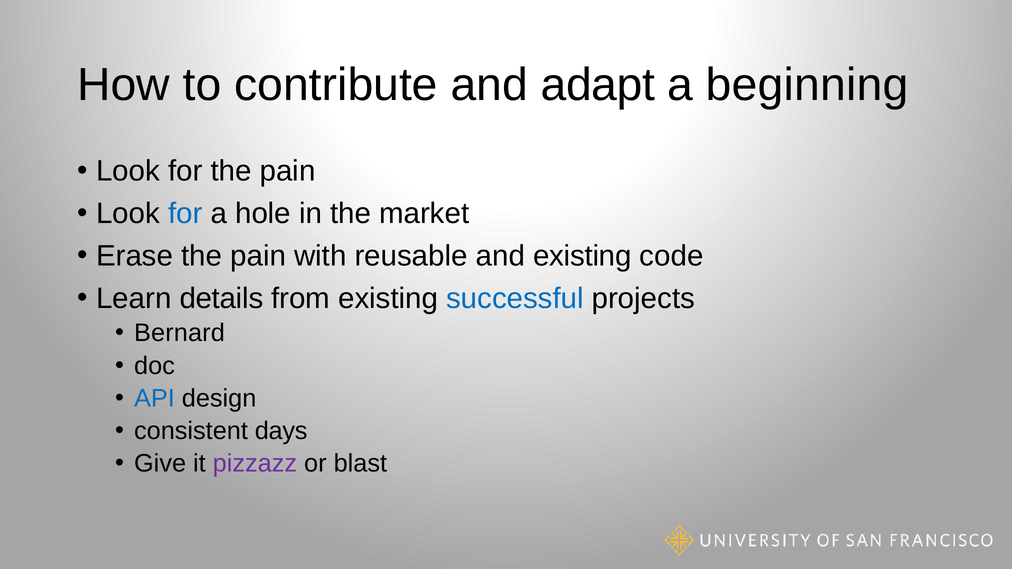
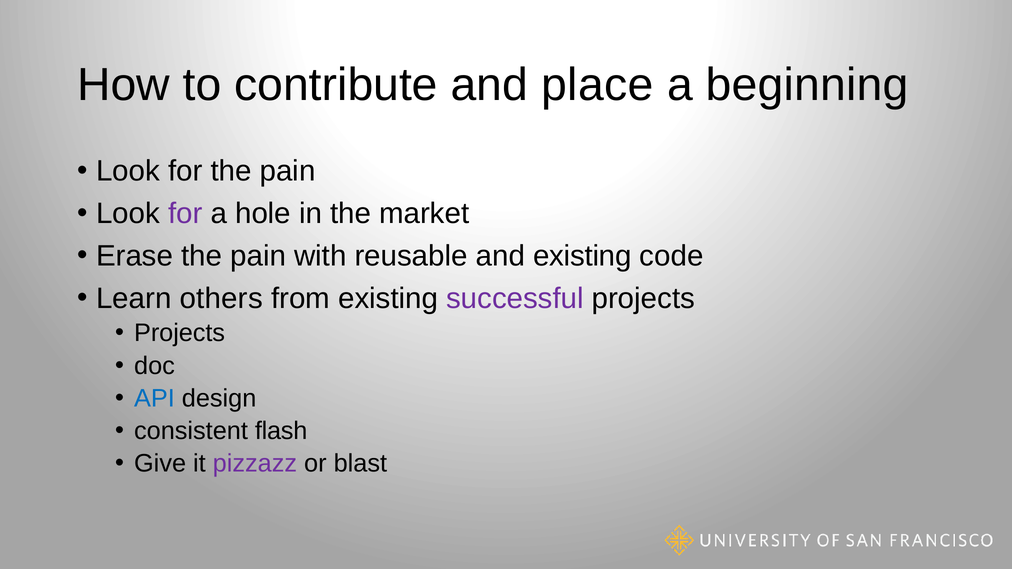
adapt: adapt -> place (597, 85)
for colour: blue -> purple (185, 214)
details: details -> others (221, 298)
successful colour: blue -> purple (515, 298)
Bernard: Bernard -> Projects (180, 333)
days: days -> flash (281, 431)
